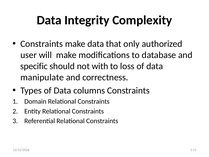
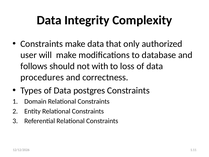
specific: specific -> follows (34, 66)
manipulate: manipulate -> procedures (42, 77)
columns: columns -> postgres (89, 90)
